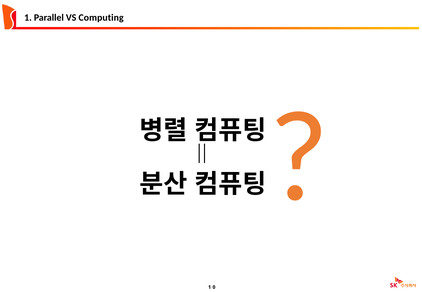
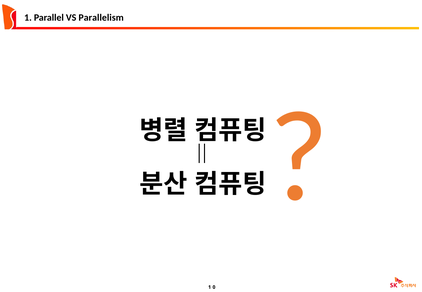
Computing: Computing -> Parallelism (101, 18)
